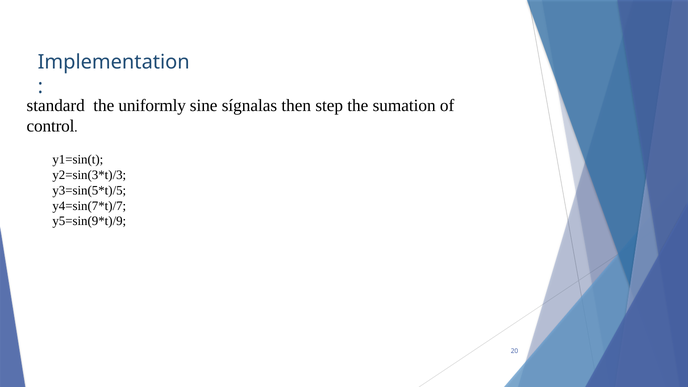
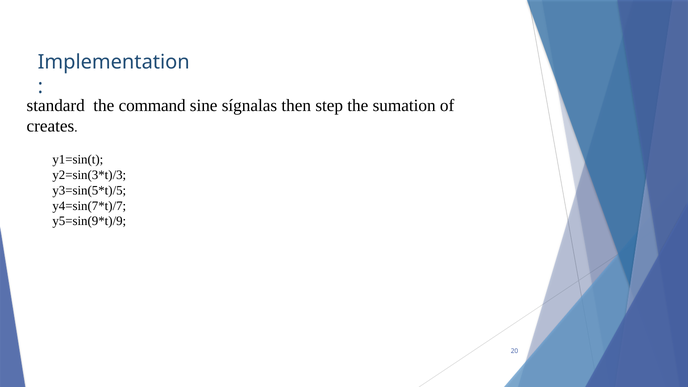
uniformly: uniformly -> command (152, 105)
control: control -> creates (50, 126)
